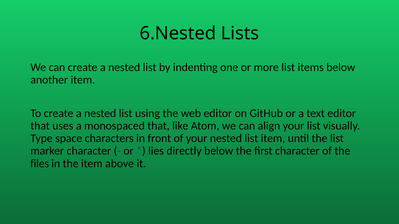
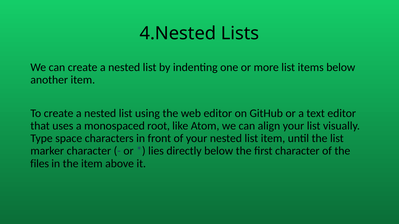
6.Nested: 6.Nested -> 4.Nested (178, 34)
monospaced that: that -> root (159, 126)
